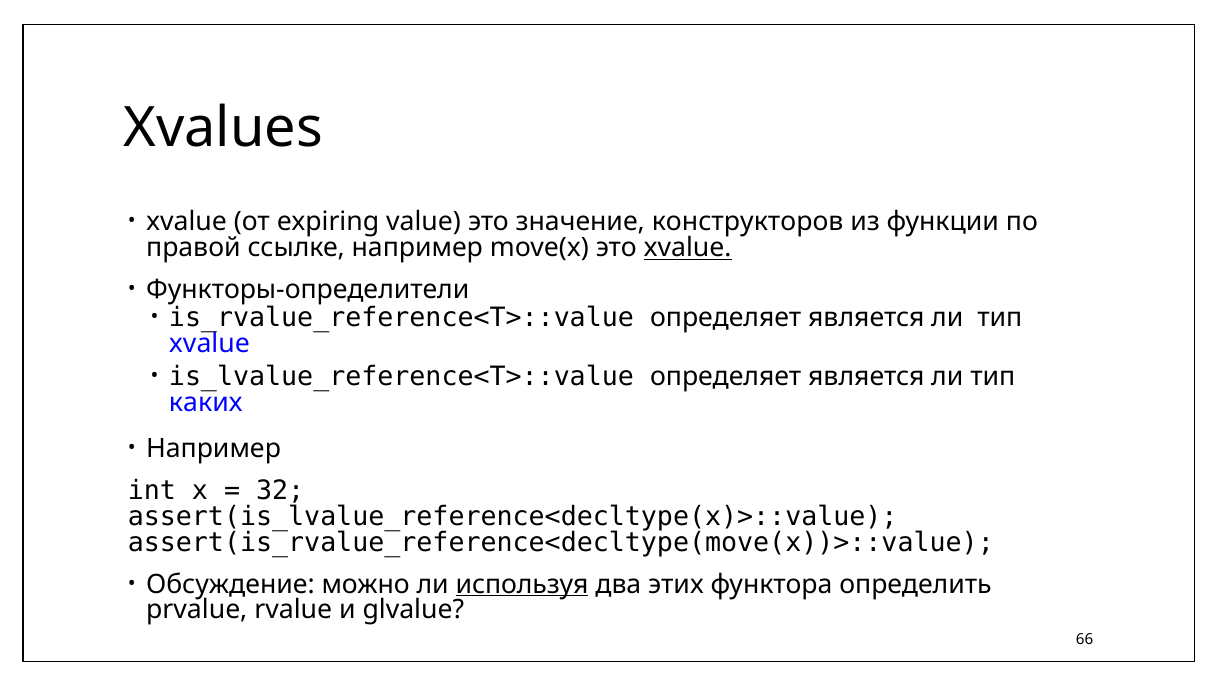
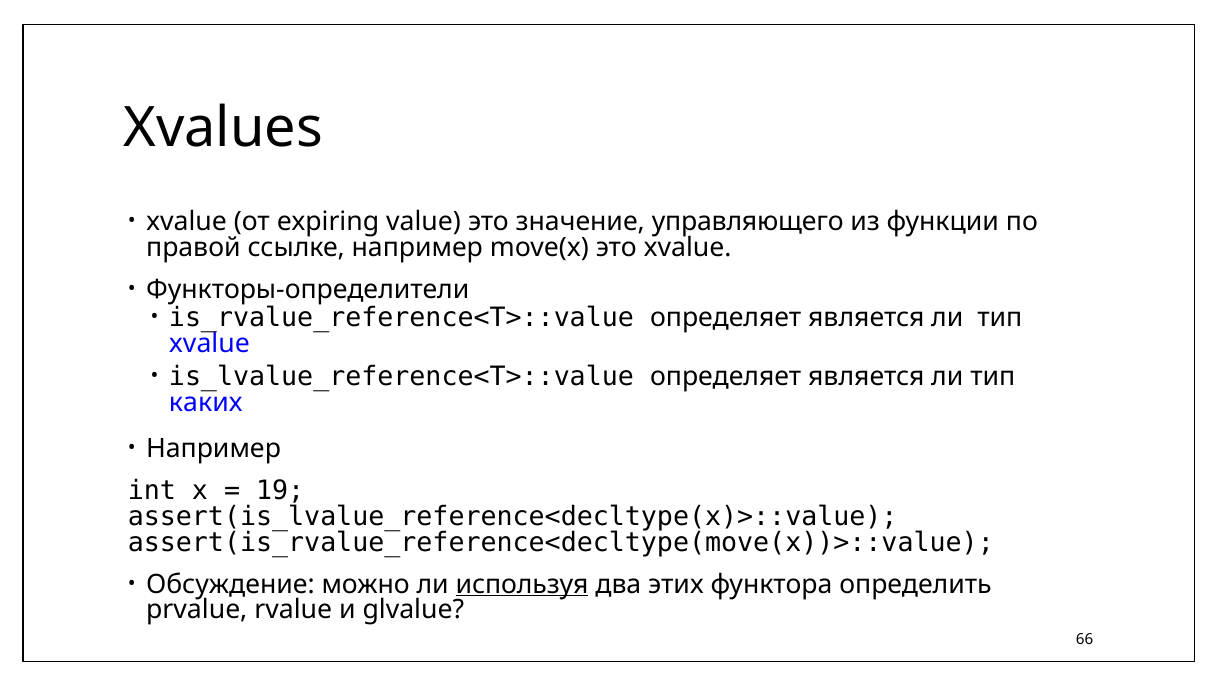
конструкторов: конструкторов -> управляющего (748, 222)
xvalue underline: present -> none (688, 248)
32: 32 -> 19 (280, 491)
